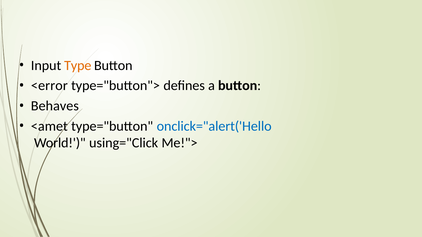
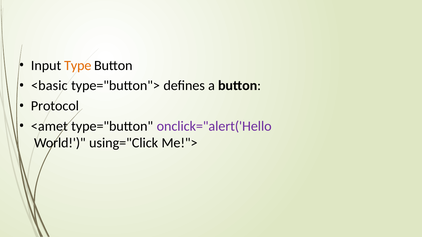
<error: <error -> <basic (49, 86)
Behaves: Behaves -> Protocol (55, 106)
onclick="alert('Hello colour: blue -> purple (214, 126)
